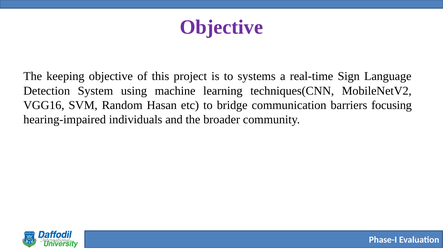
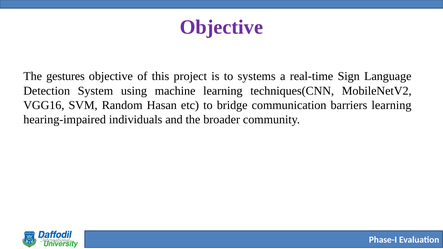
keeping: keeping -> gestures (66, 76)
barriers focusing: focusing -> learning (391, 105)
